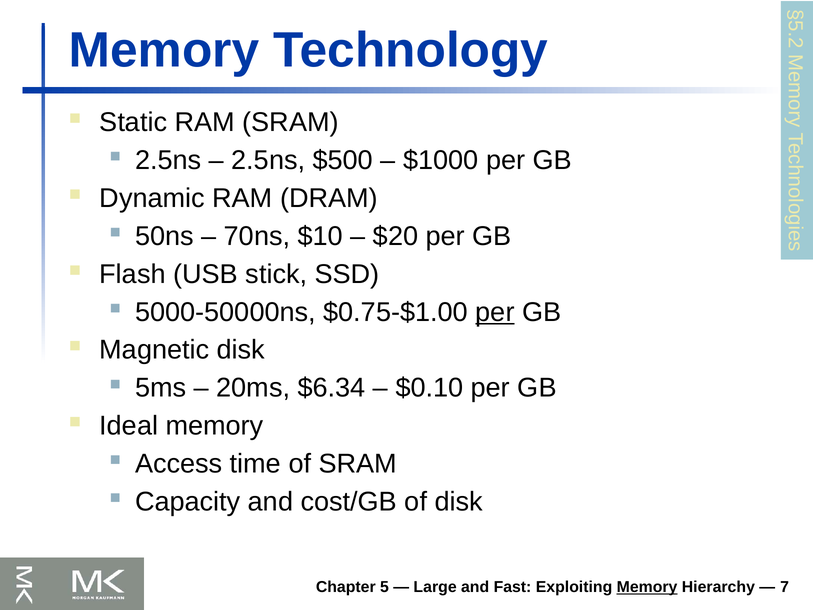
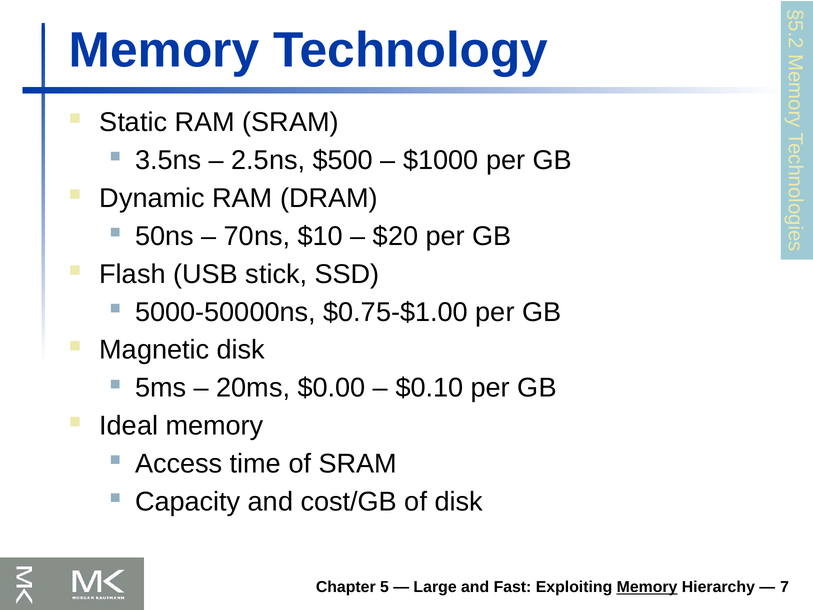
2.5ns: 2.5ns -> 3.5ns (168, 160)
per underline: present -> none (495, 312)
$6.34: $6.34 -> $0.00 (331, 388)
